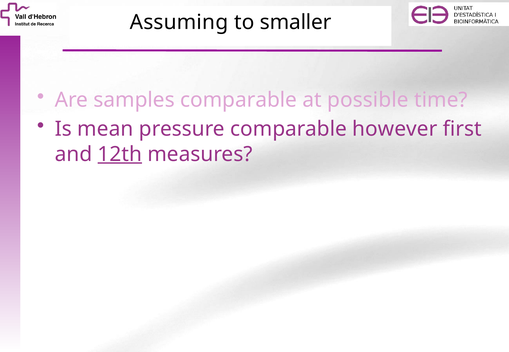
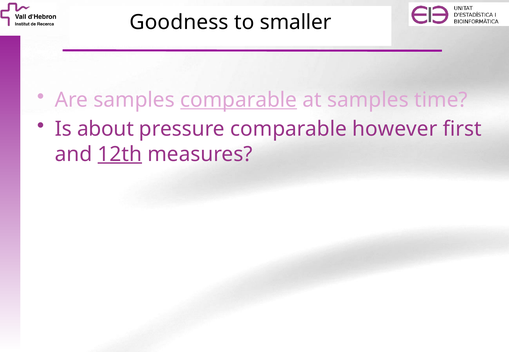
Assuming: Assuming -> Goodness (179, 22)
comparable underline: none -> present (239, 100)
at possible: possible -> samples (368, 100)
mean: mean -> about (105, 129)
